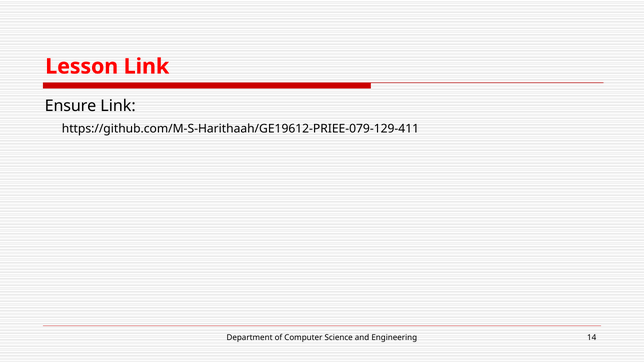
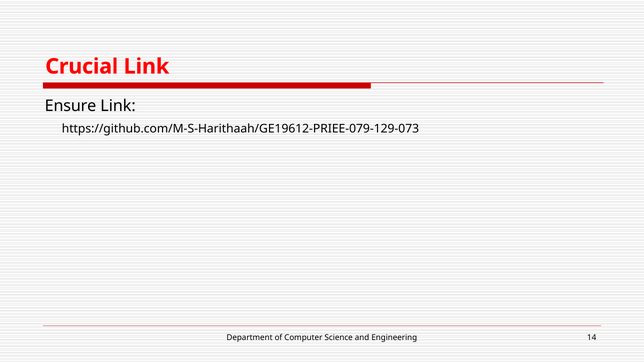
Lesson: Lesson -> Crucial (82, 67)
https://github.com/M-S-Harithaah/GE19612-PRIEE-079-129-411: https://github.com/M-S-Harithaah/GE19612-PRIEE-079-129-411 -> https://github.com/M-S-Harithaah/GE19612-PRIEE-079-129-073 (240, 129)
